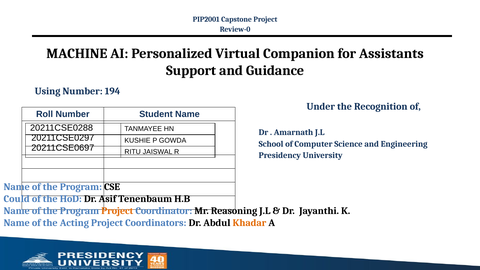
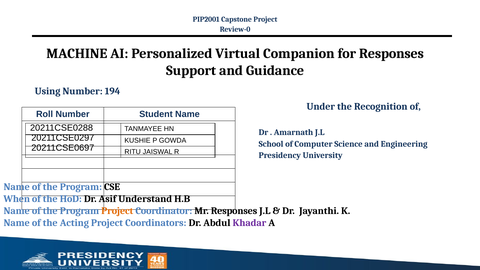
for Assistants: Assistants -> Responses (391, 54)
Could: Could -> When (17, 199)
Tenenbaum: Tenenbaum -> Understand (145, 199)
Mr Reasoning: Reasoning -> Responses (234, 211)
Khadar colour: orange -> purple (249, 223)
